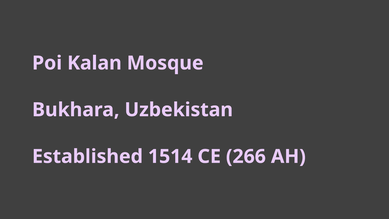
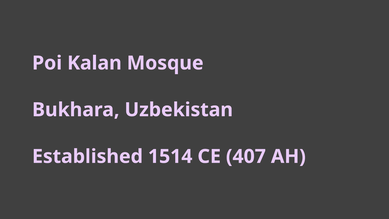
266: 266 -> 407 (246, 156)
